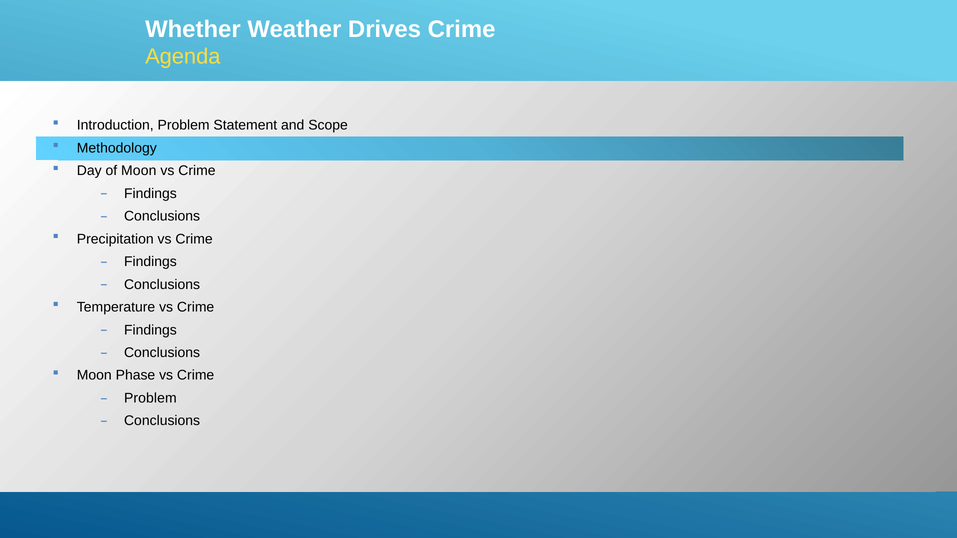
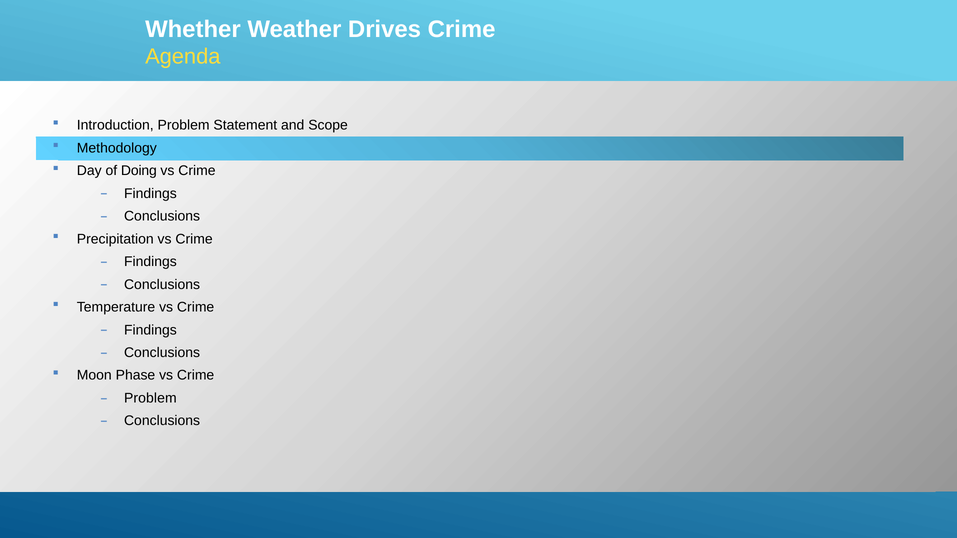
of Moon: Moon -> Doing (139, 171)
